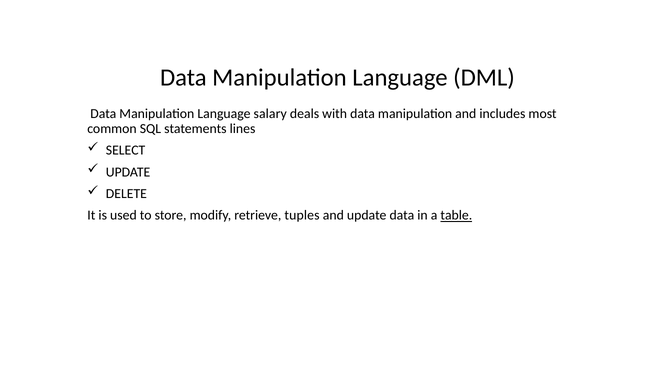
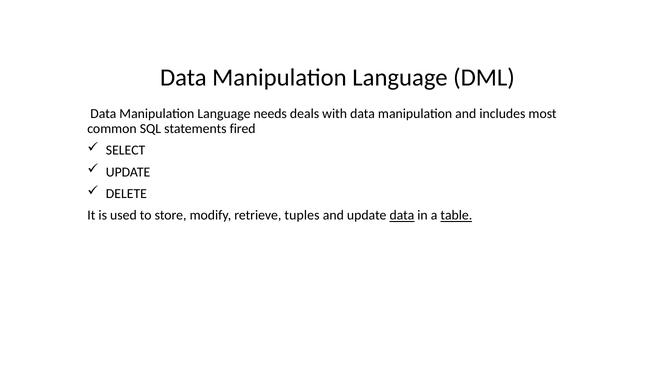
salary: salary -> needs (270, 114)
lines: lines -> fired (243, 128)
data underline: none -> present (402, 215)
